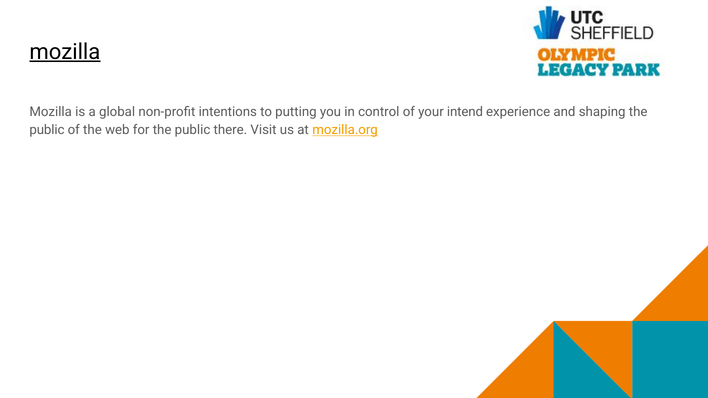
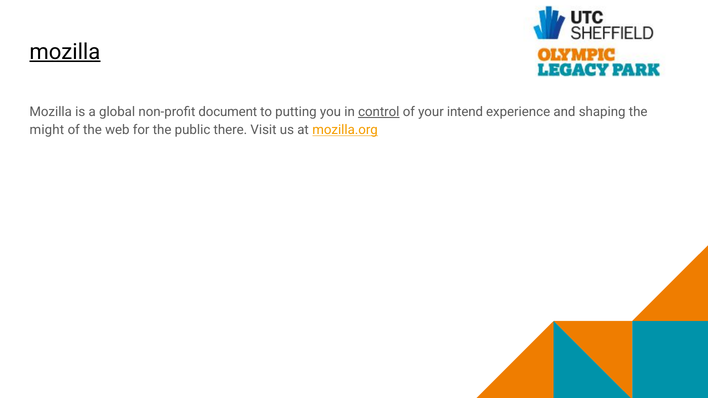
intentions: intentions -> document (228, 112)
control underline: none -> present (379, 112)
public: public -> might (47, 130)
